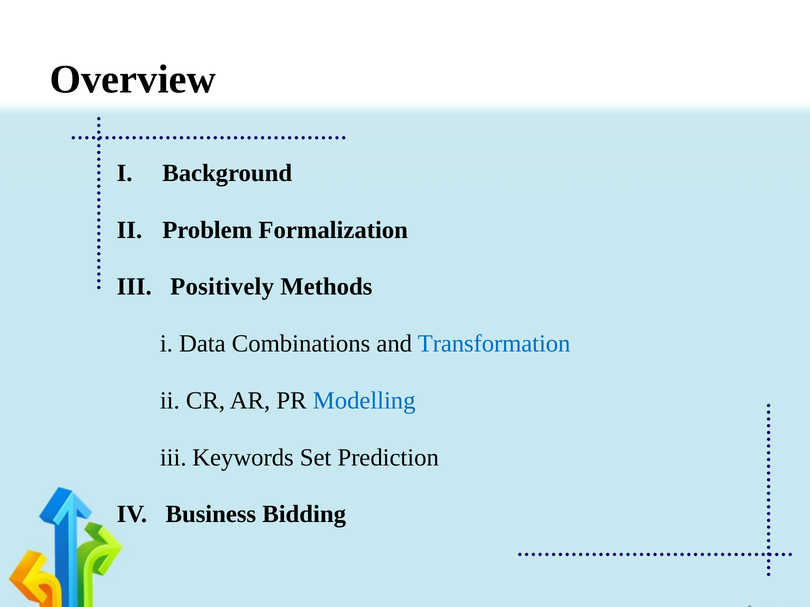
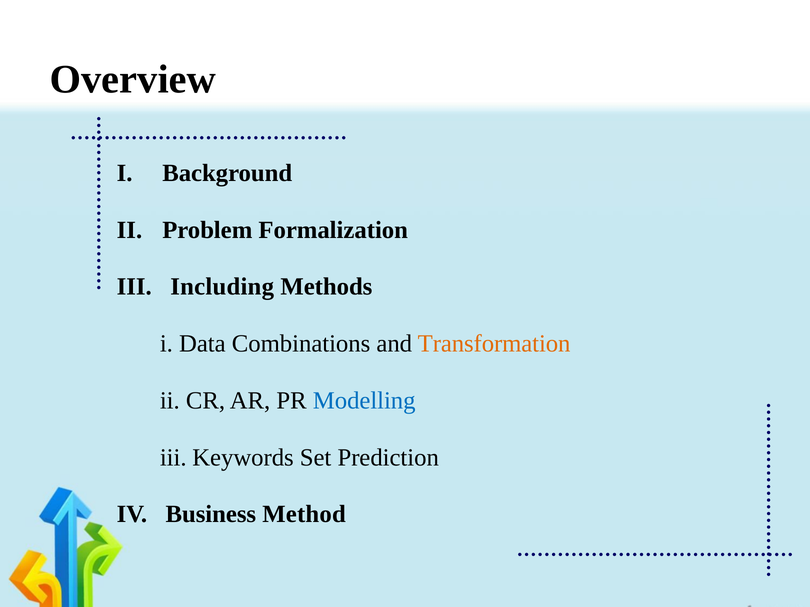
Positively: Positively -> Including (222, 287)
Transformation colour: blue -> orange (494, 344)
Bidding: Bidding -> Method (304, 515)
